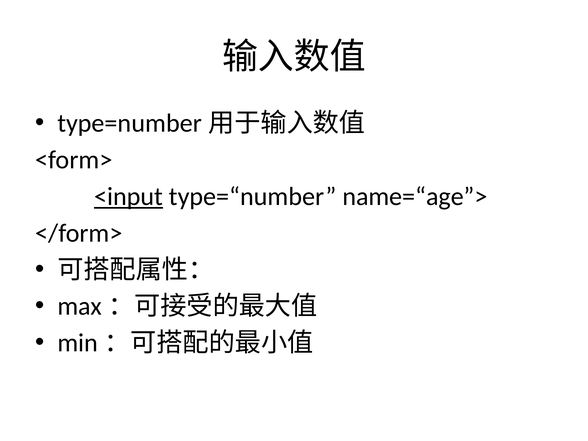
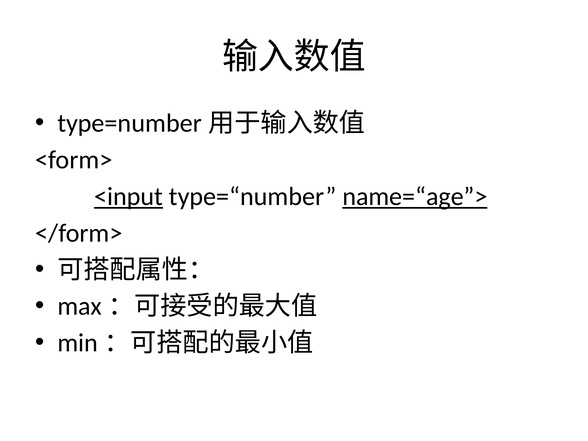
name=“age”> underline: none -> present (415, 197)
